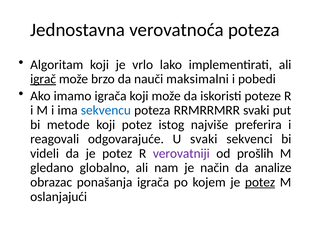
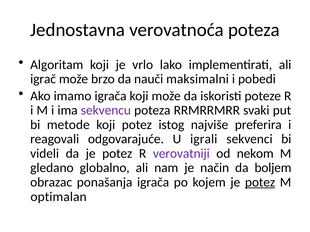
igrač underline: present -> none (43, 79)
sekvencu colour: blue -> purple (106, 111)
U svaki: svaki -> igrali (204, 139)
prošlih: prošlih -> nekom (255, 154)
analize: analize -> boljem (273, 168)
oslanjajući: oslanjajući -> optimalan (59, 197)
